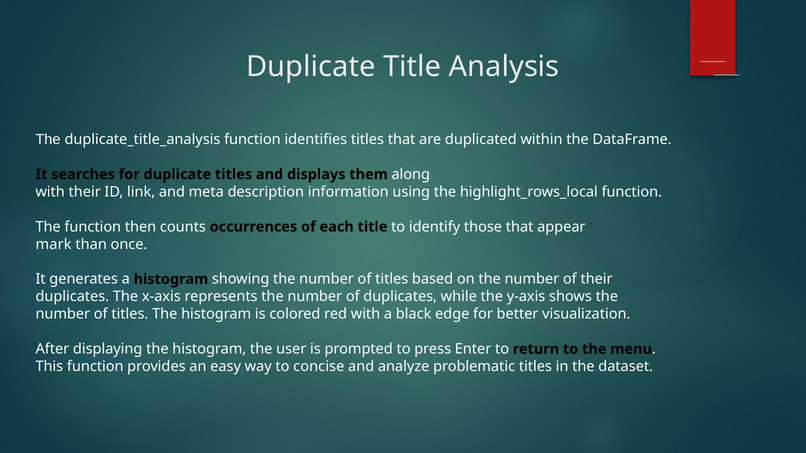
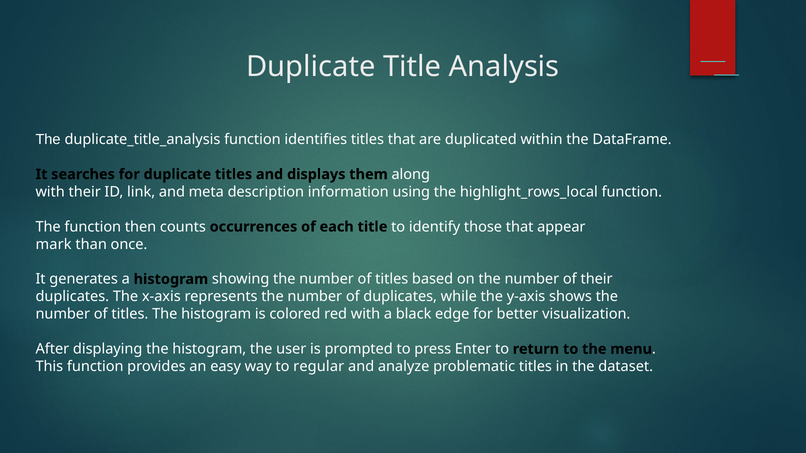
concise: concise -> regular (319, 367)
